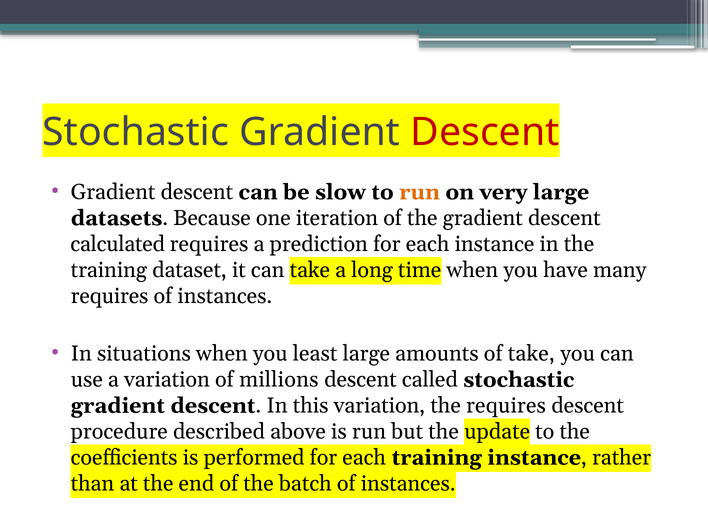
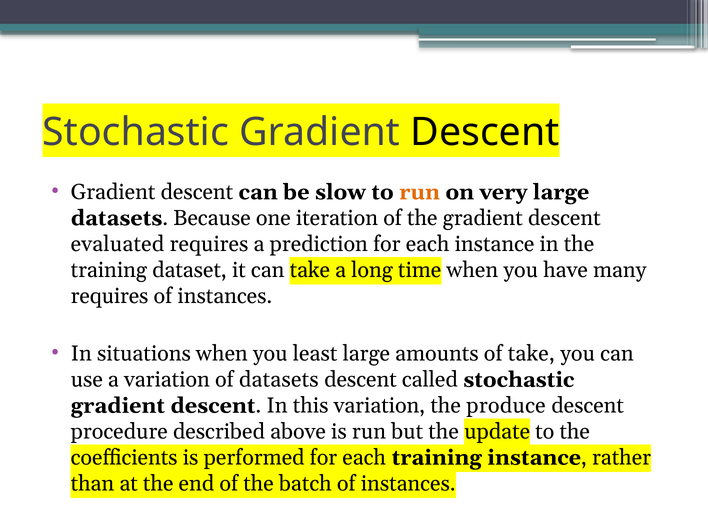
Descent colour: red -> black (485, 132)
calculated: calculated -> evaluated (117, 244)
of millions: millions -> datasets (279, 380)
the requires: requires -> produce (506, 406)
